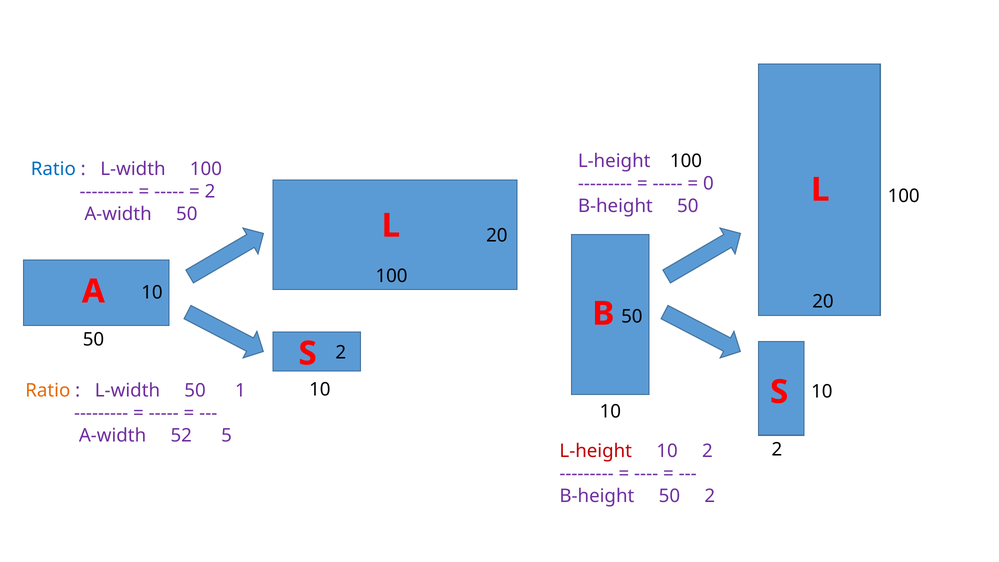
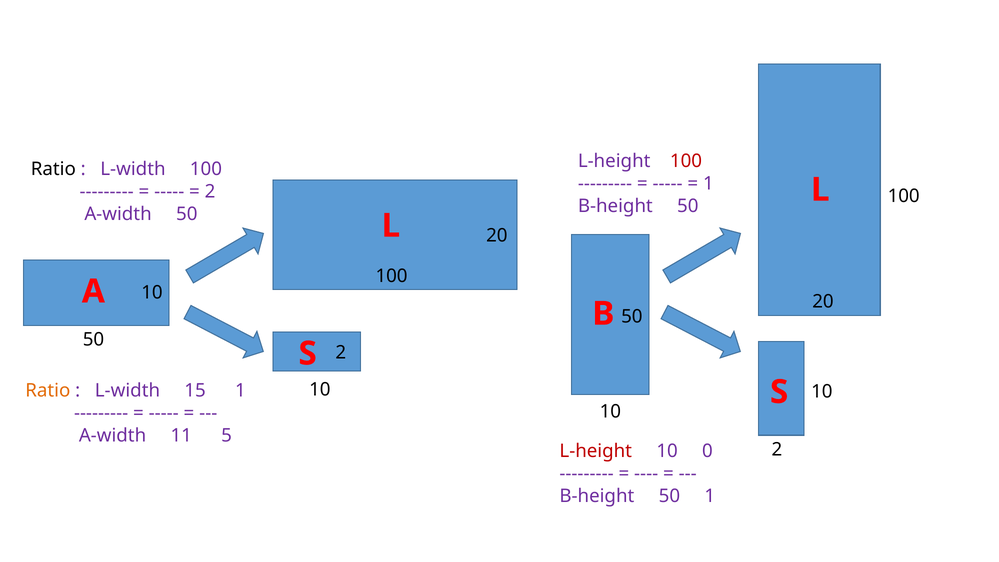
100 colour: black -> red (686, 161)
Ratio colour: blue -> black (53, 169)
0: 0 -> 1 (708, 184)
L-width 50: 50 -> 15 (195, 390)
52: 52 -> 11 (181, 435)
2: 2 -> 0 (707, 451)
B-height 50 2: 2 -> 1 (710, 496)
